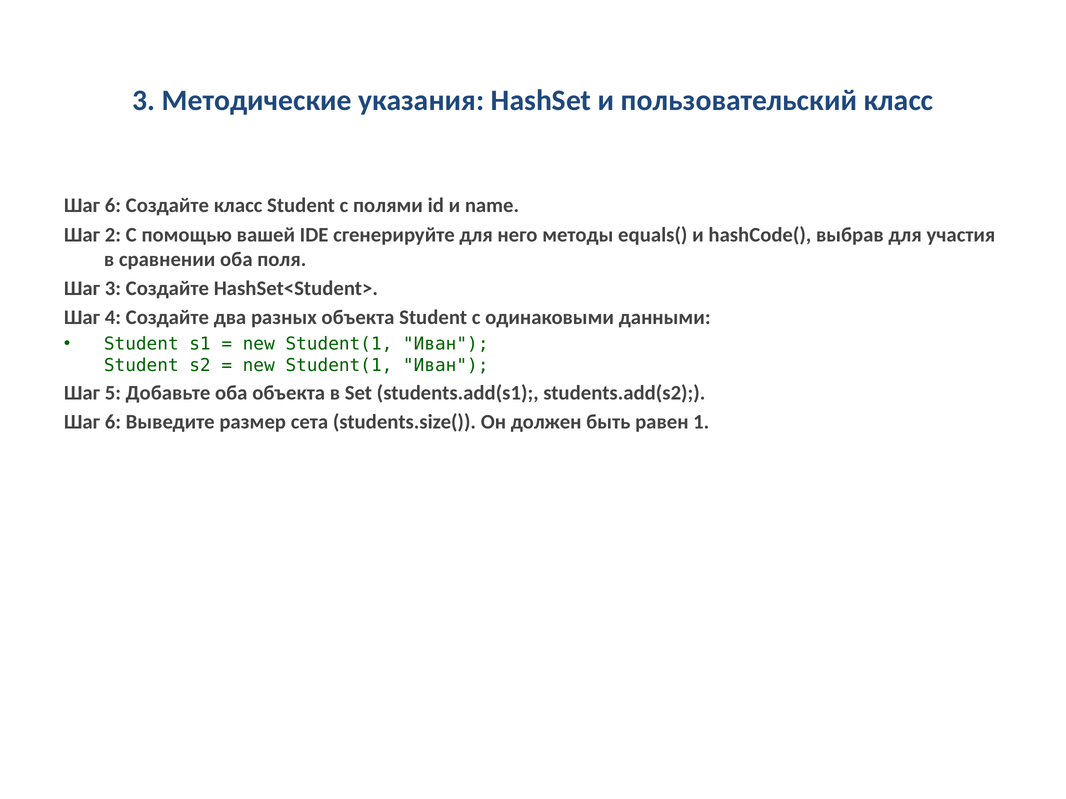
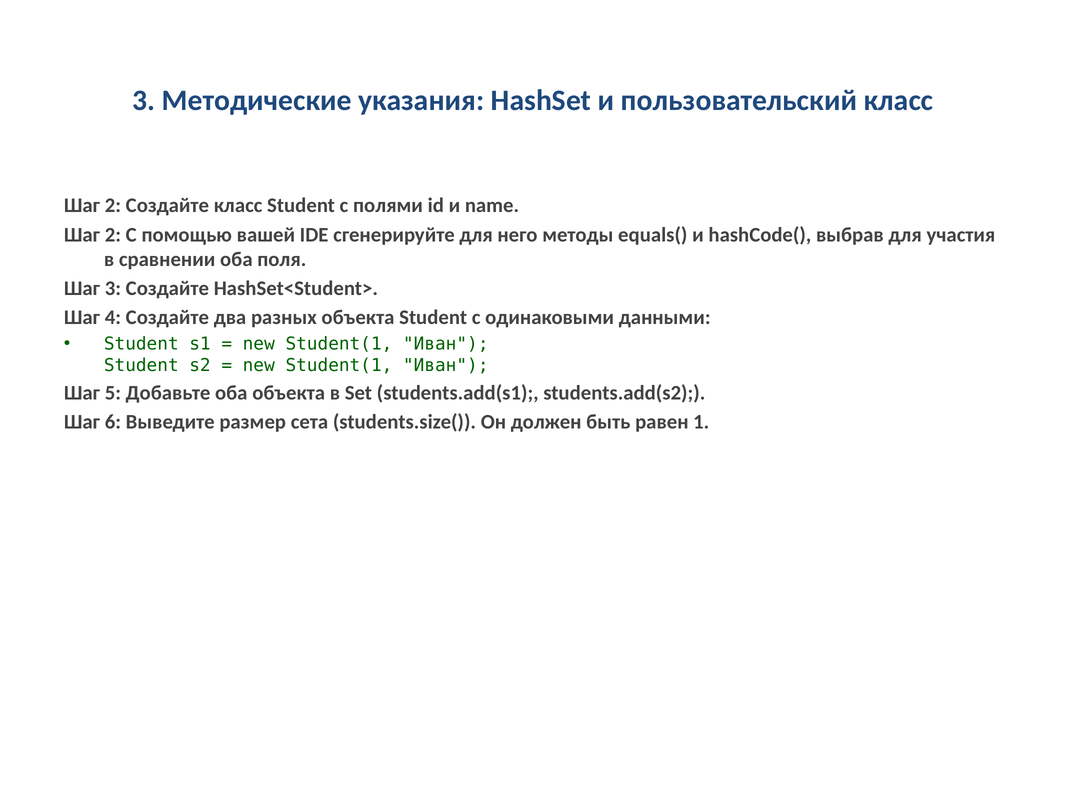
6: 6 -> 2 (113, 206)
